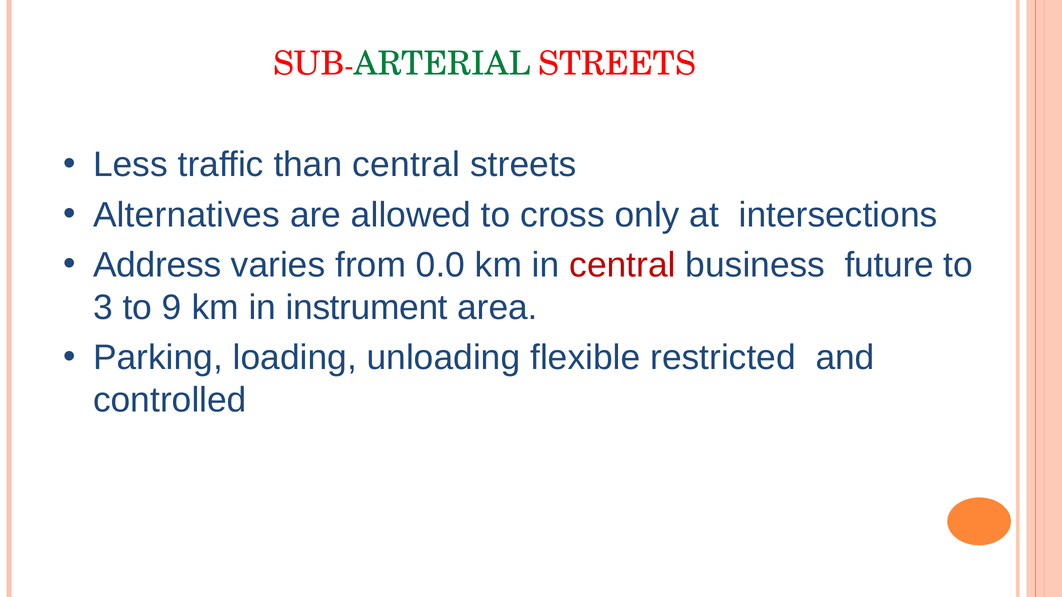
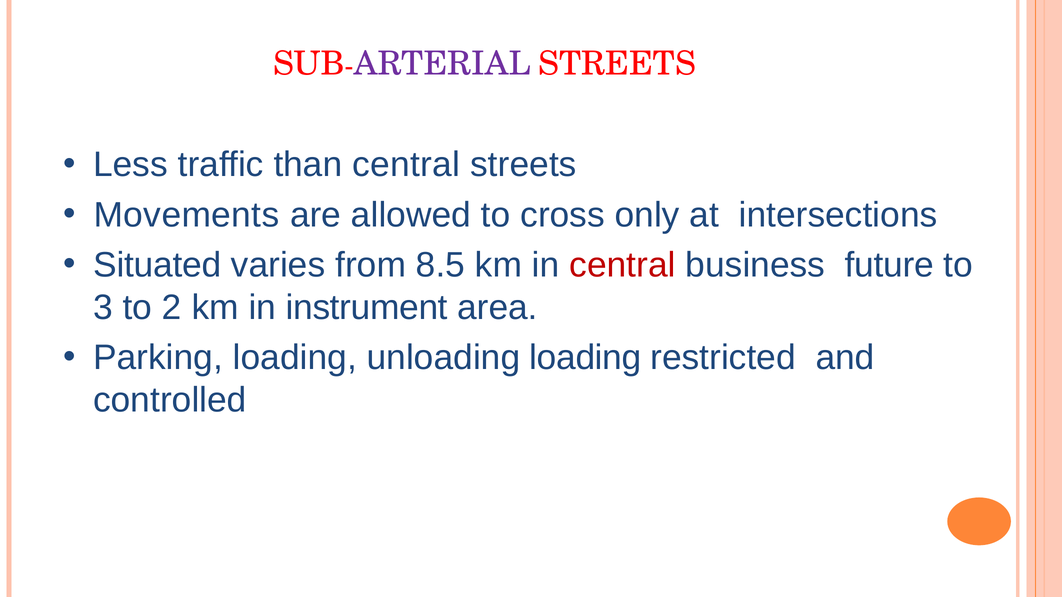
ARTERIAL colour: green -> purple (442, 64)
Alternatives: Alternatives -> Movements (186, 215)
Address: Address -> Situated (157, 265)
0.0: 0.0 -> 8.5 (440, 265)
9: 9 -> 2 (172, 308)
unloading flexible: flexible -> loading (585, 358)
